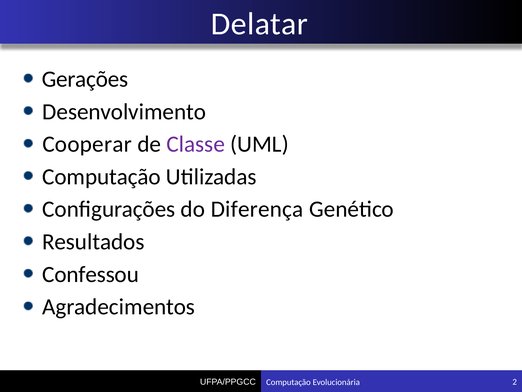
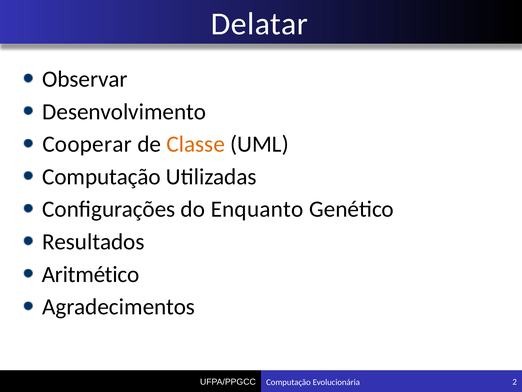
Gerações: Gerações -> Observar (85, 79)
Classe colour: purple -> orange (196, 144)
Diferença: Diferença -> Enquanto (257, 209)
Confessou: Confessou -> Aritmético (91, 274)
